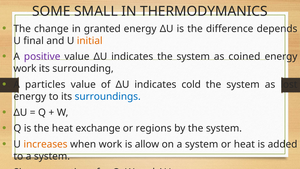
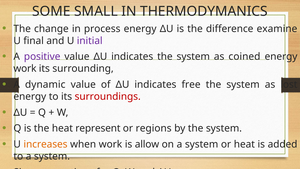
granted: granted -> process (102, 29)
depends: depends -> examine (277, 29)
initial colour: orange -> purple (90, 41)
particles: particles -> dynamic (45, 84)
cold: cold -> free (191, 84)
surroundings colour: blue -> red (108, 96)
exchange: exchange -> represent (98, 128)
